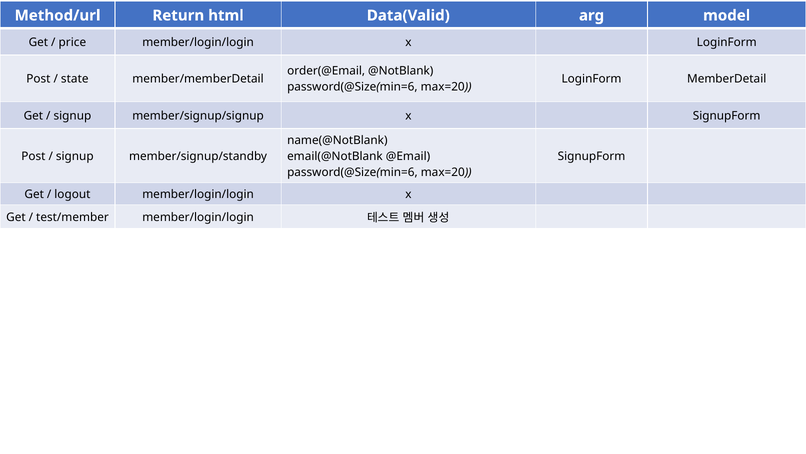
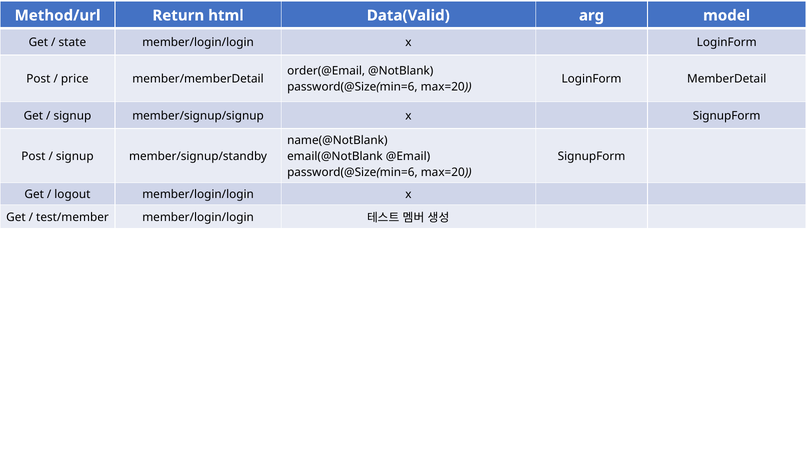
price: price -> state (72, 42)
state: state -> price (75, 79)
